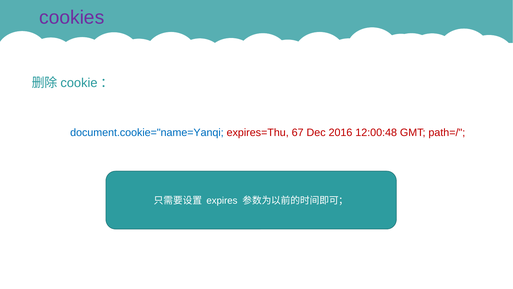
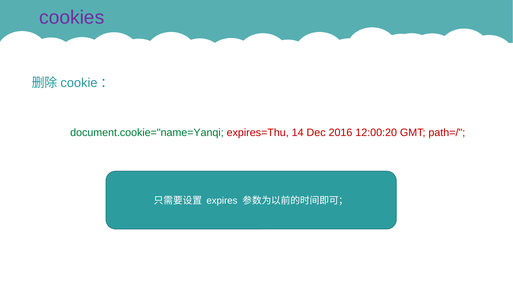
document.cookie="name=Yanqi colour: blue -> green (147, 132)
67: 67 -> 14 (298, 132)
12:00:48: 12:00:48 -> 12:00:20 (376, 132)
